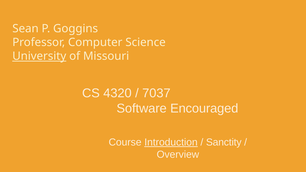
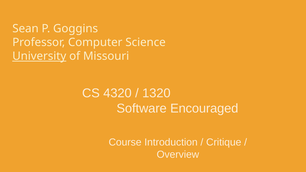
7037: 7037 -> 1320 (156, 93)
Introduction underline: present -> none (171, 142)
Sanctity: Sanctity -> Critique (224, 142)
